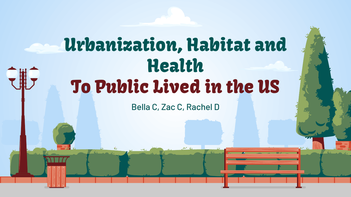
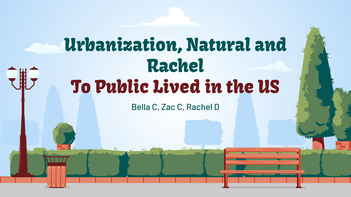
Habitat: Habitat -> Natural (219, 45)
Health: Health -> Rachel (176, 66)
